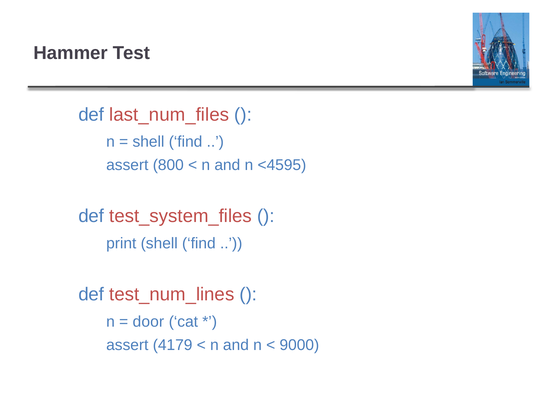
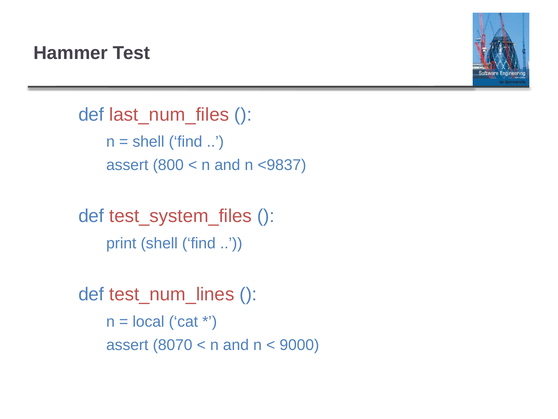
<4595: <4595 -> <9837 (282, 165)
door: door -> local (148, 321)
4179: 4179 -> 8070 (173, 345)
